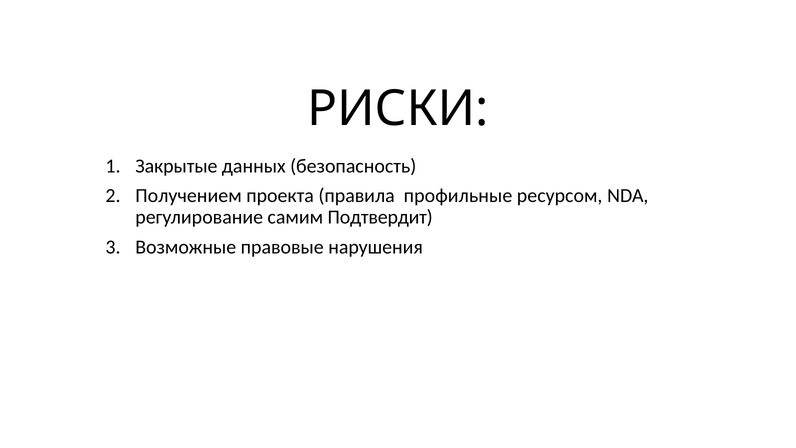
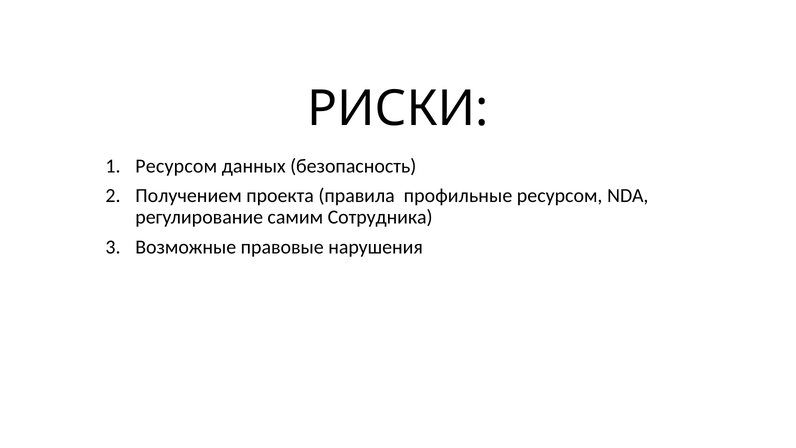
Закрытые: Закрытые -> Ресурсом (176, 166)
Подтвердит: Подтвердит -> Сотрудника (380, 217)
